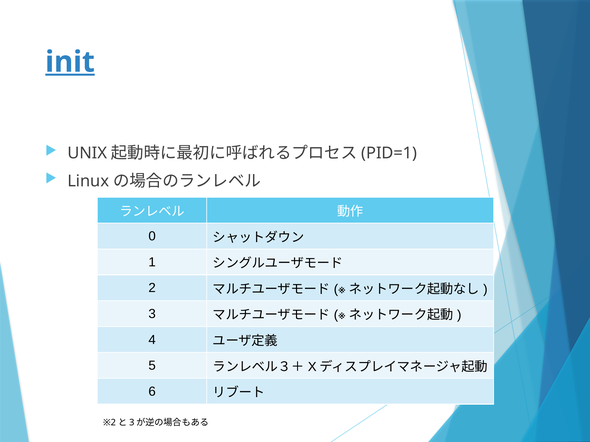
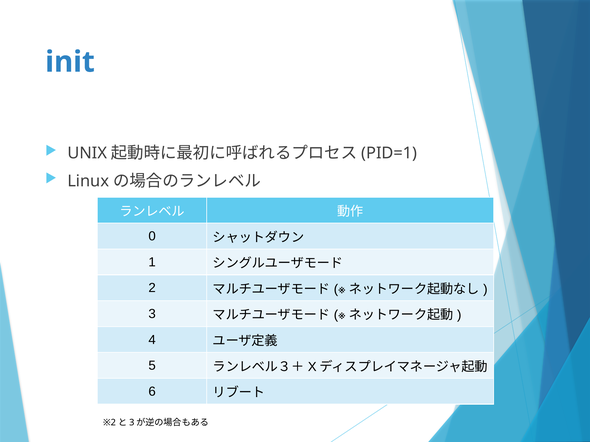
init underline: present -> none (70, 62)
